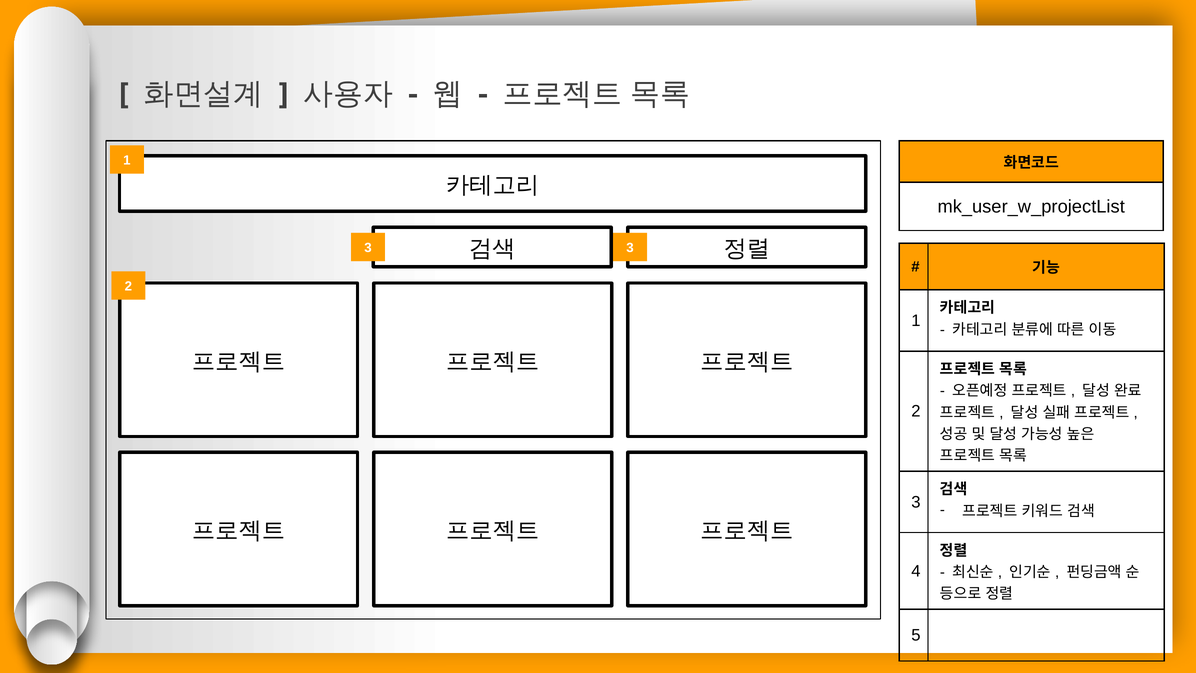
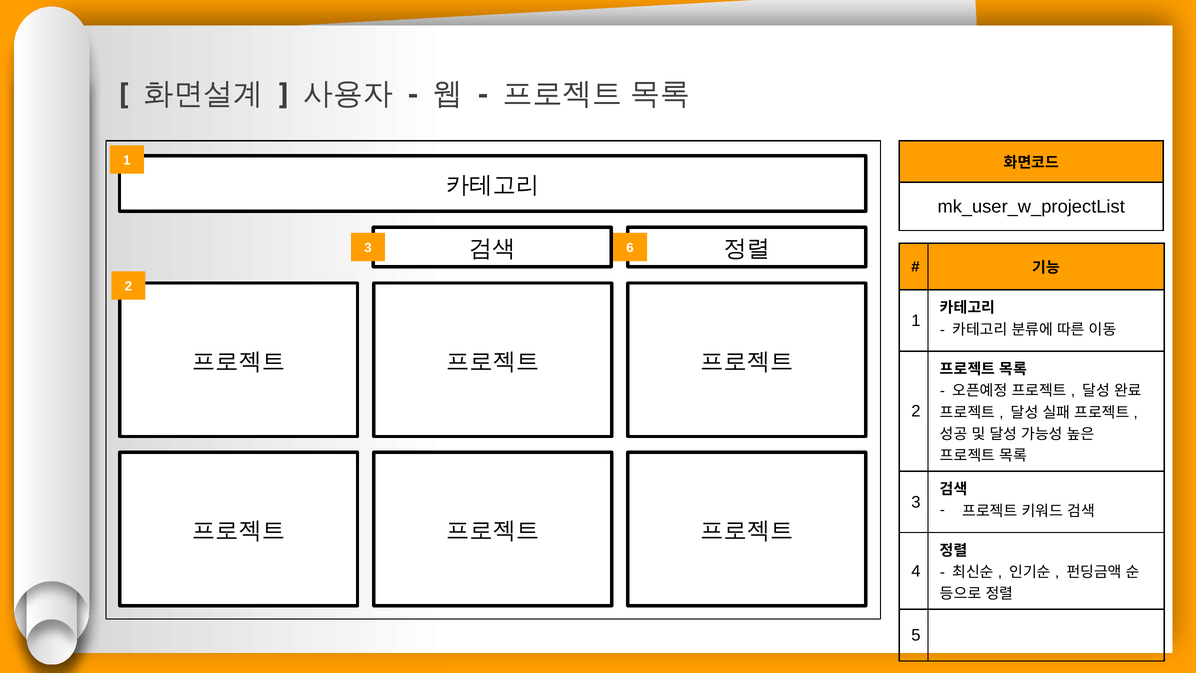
3 3: 3 -> 6 (630, 248)
